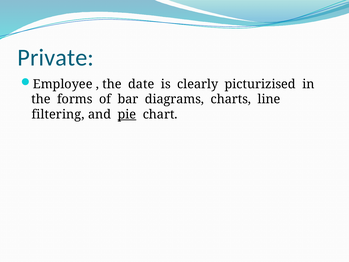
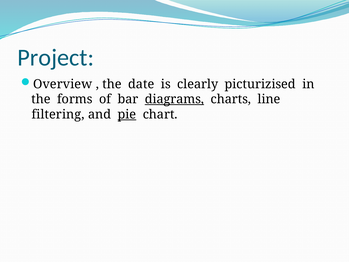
Private: Private -> Project (56, 58)
Employee: Employee -> Overview (63, 84)
diagrams underline: none -> present (174, 99)
